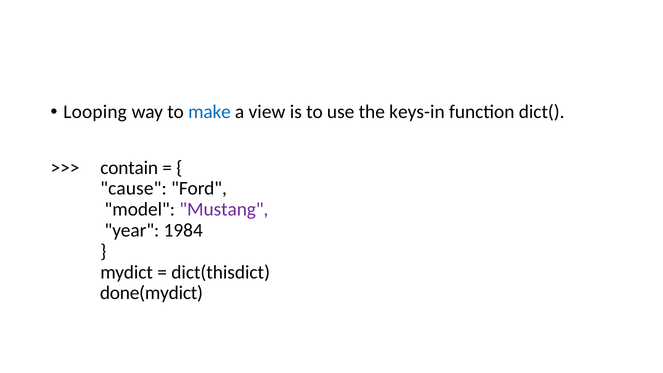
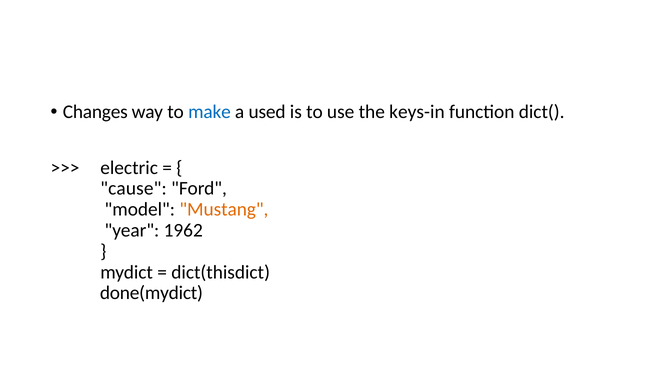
Looping: Looping -> Changes (95, 112)
view: view -> used (267, 112)
contain: contain -> electric (129, 168)
Mustang colour: purple -> orange (224, 209)
1984: 1984 -> 1962 (183, 230)
